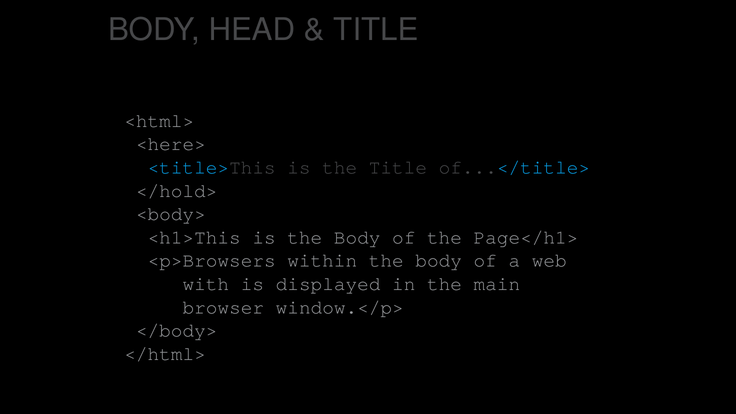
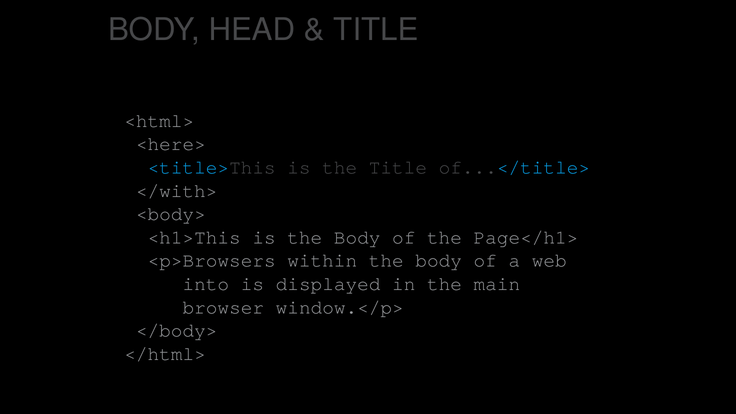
</hold>: </hold> -> </with> (177, 191)
with: with -> into (206, 284)
